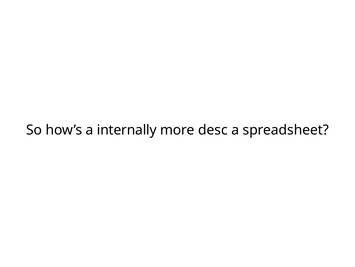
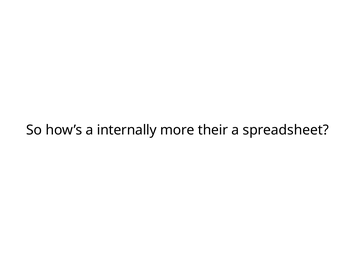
desc: desc -> their (213, 130)
